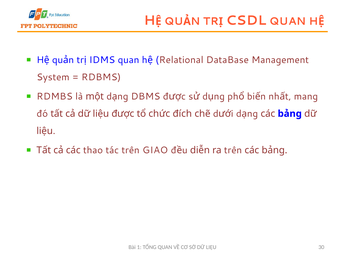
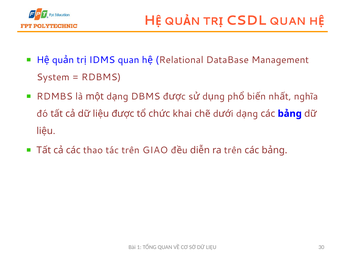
mang: mang -> nghĩa (306, 96)
đích: đích -> khai (182, 114)
